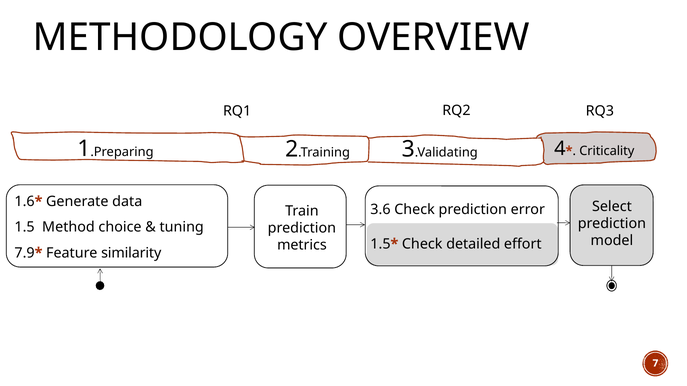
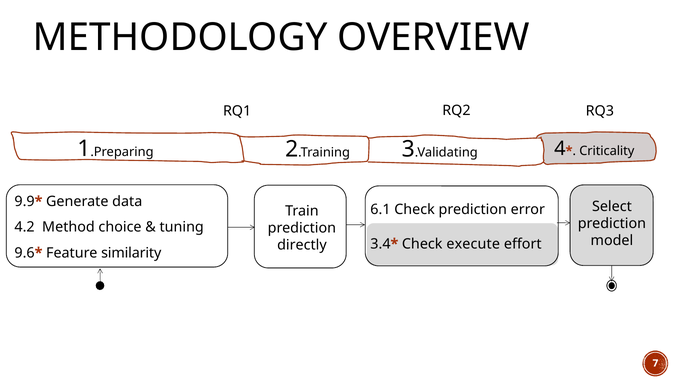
1.6: 1.6 -> 9.9 (25, 202)
3.6: 3.6 -> 6.1 (380, 210)
1.5: 1.5 -> 4.2 (25, 227)
1.5: 1.5 -> 3.4 (380, 244)
detailed: detailed -> execute (473, 244)
metrics: metrics -> directly (302, 245)
7.9: 7.9 -> 9.6 (25, 253)
